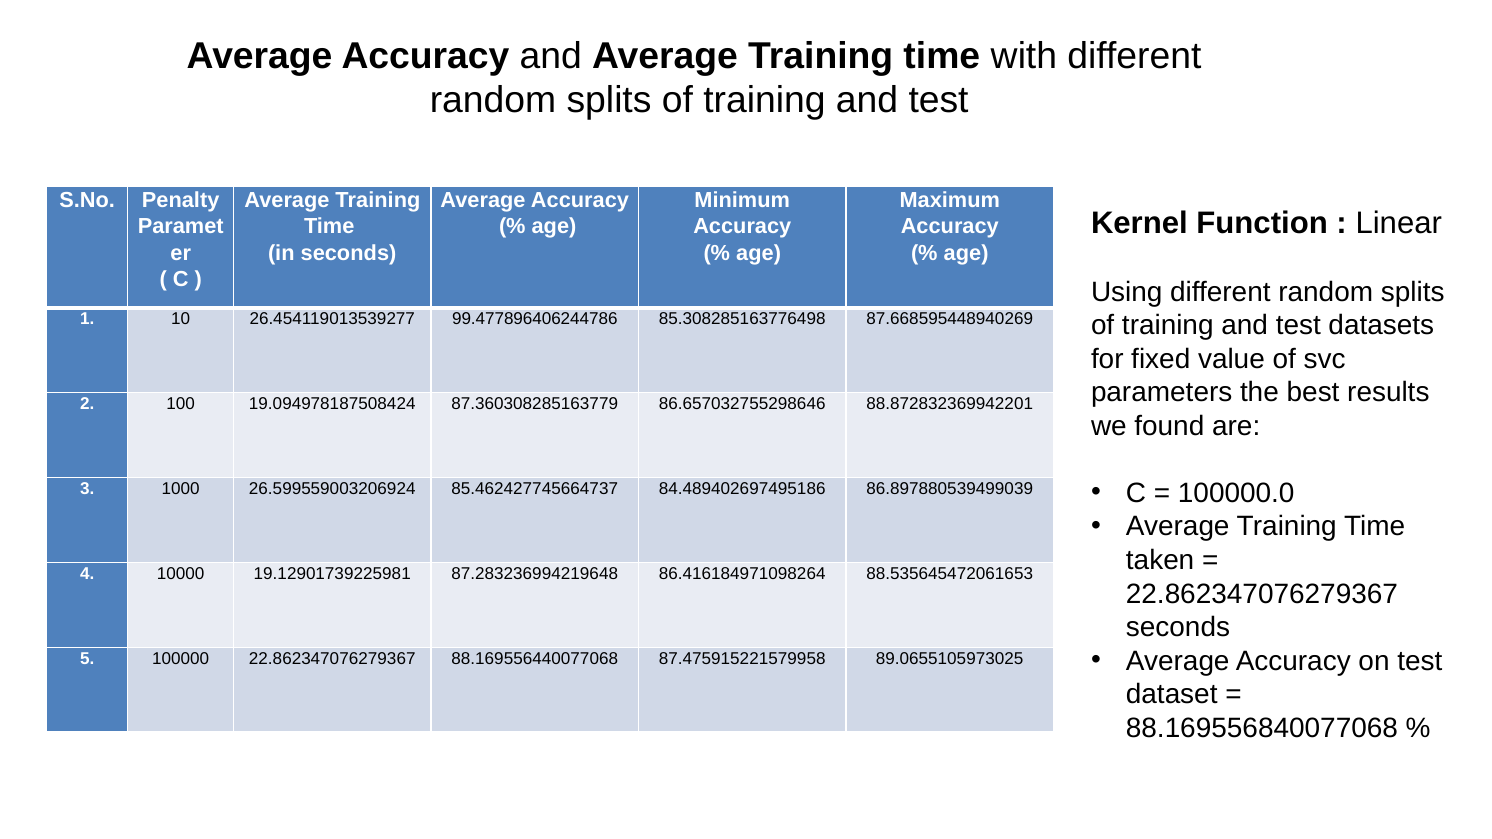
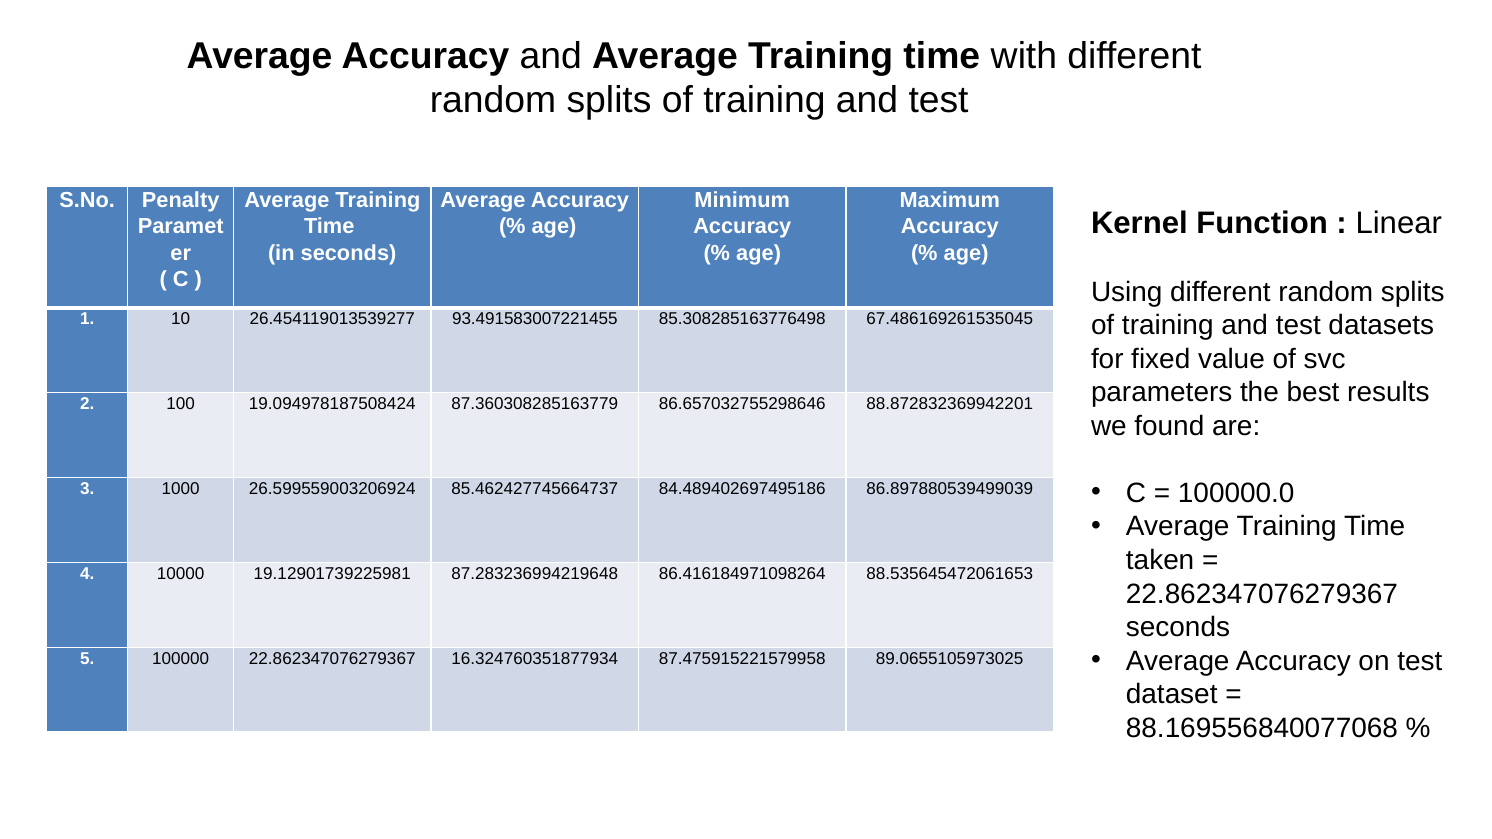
99.477896406244786: 99.477896406244786 -> 93.491583007221455 (535, 319)
87.668595448940269: 87.668595448940269 -> 67.486169261535045 (950, 319)
88.169556440077068: 88.169556440077068 -> 16.324760351877934 (535, 659)
